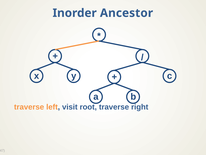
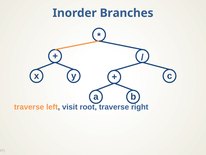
Ancestor: Ancestor -> Branches (127, 13)
